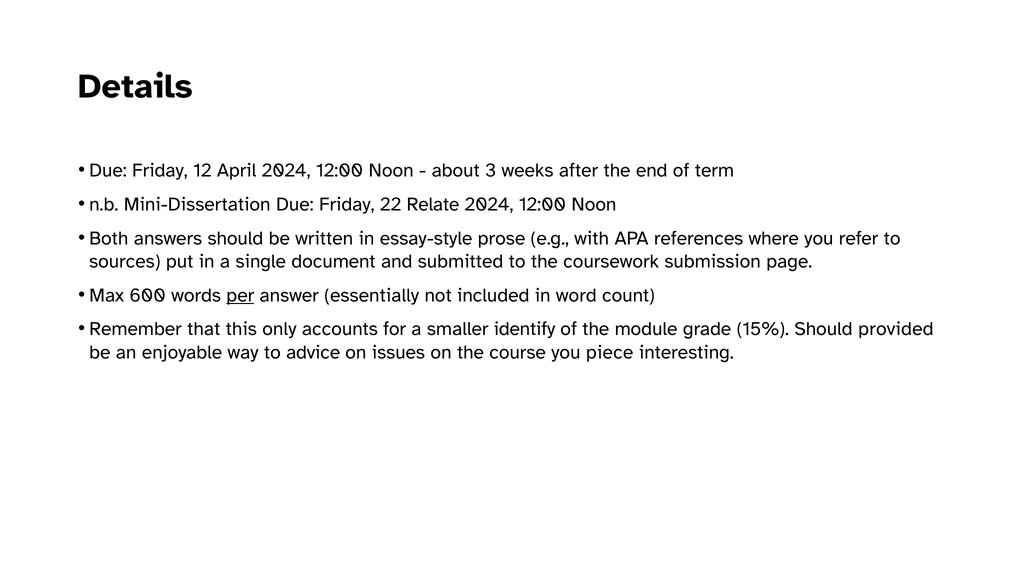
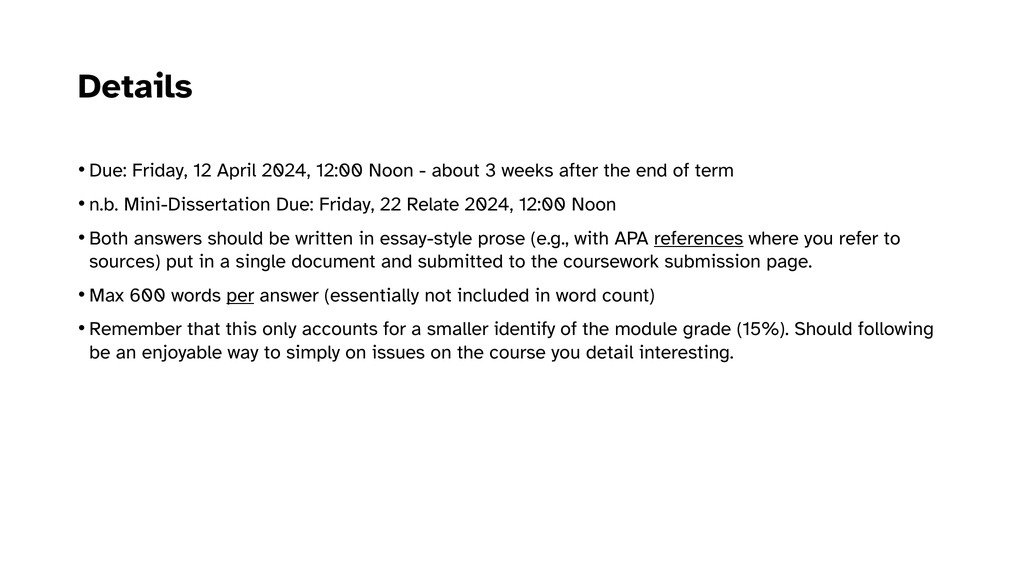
references underline: none -> present (699, 238)
provided: provided -> following (896, 329)
advice: advice -> simply (313, 352)
piece: piece -> detail (610, 352)
